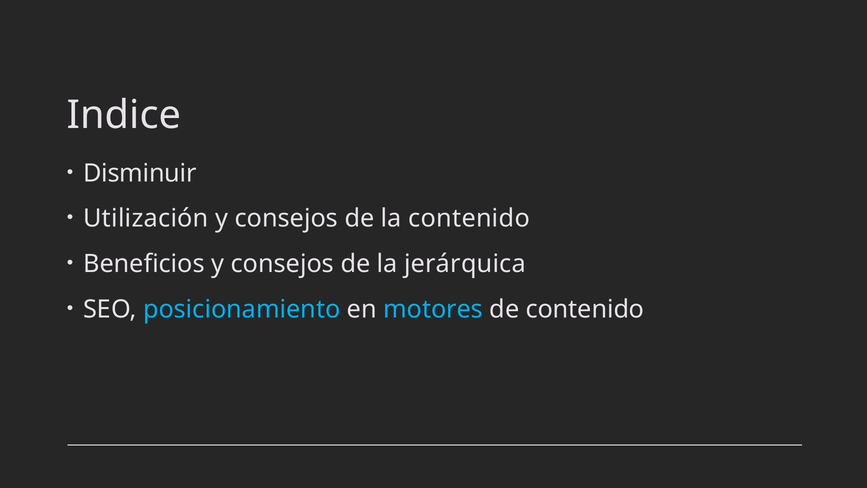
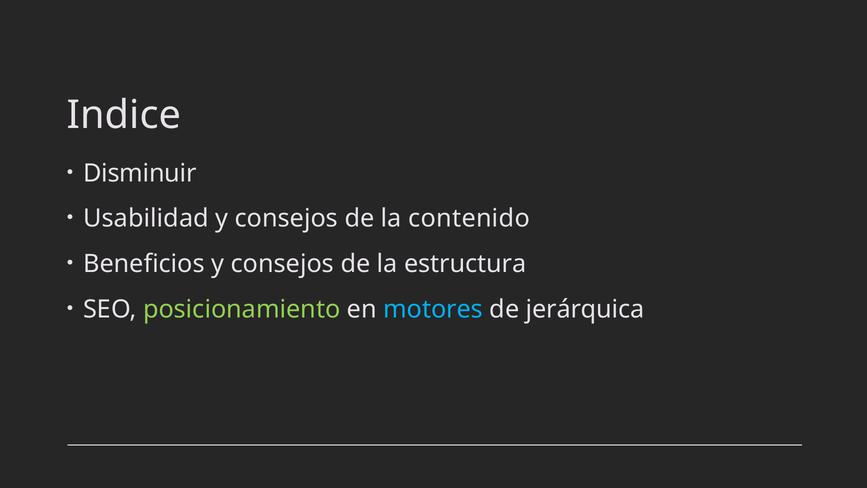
Utilización: Utilización -> Usabilidad (146, 218)
jerárquica: jerárquica -> estructura (465, 264)
posicionamiento colour: light blue -> light green (242, 309)
de contenido: contenido -> jerárquica (585, 309)
